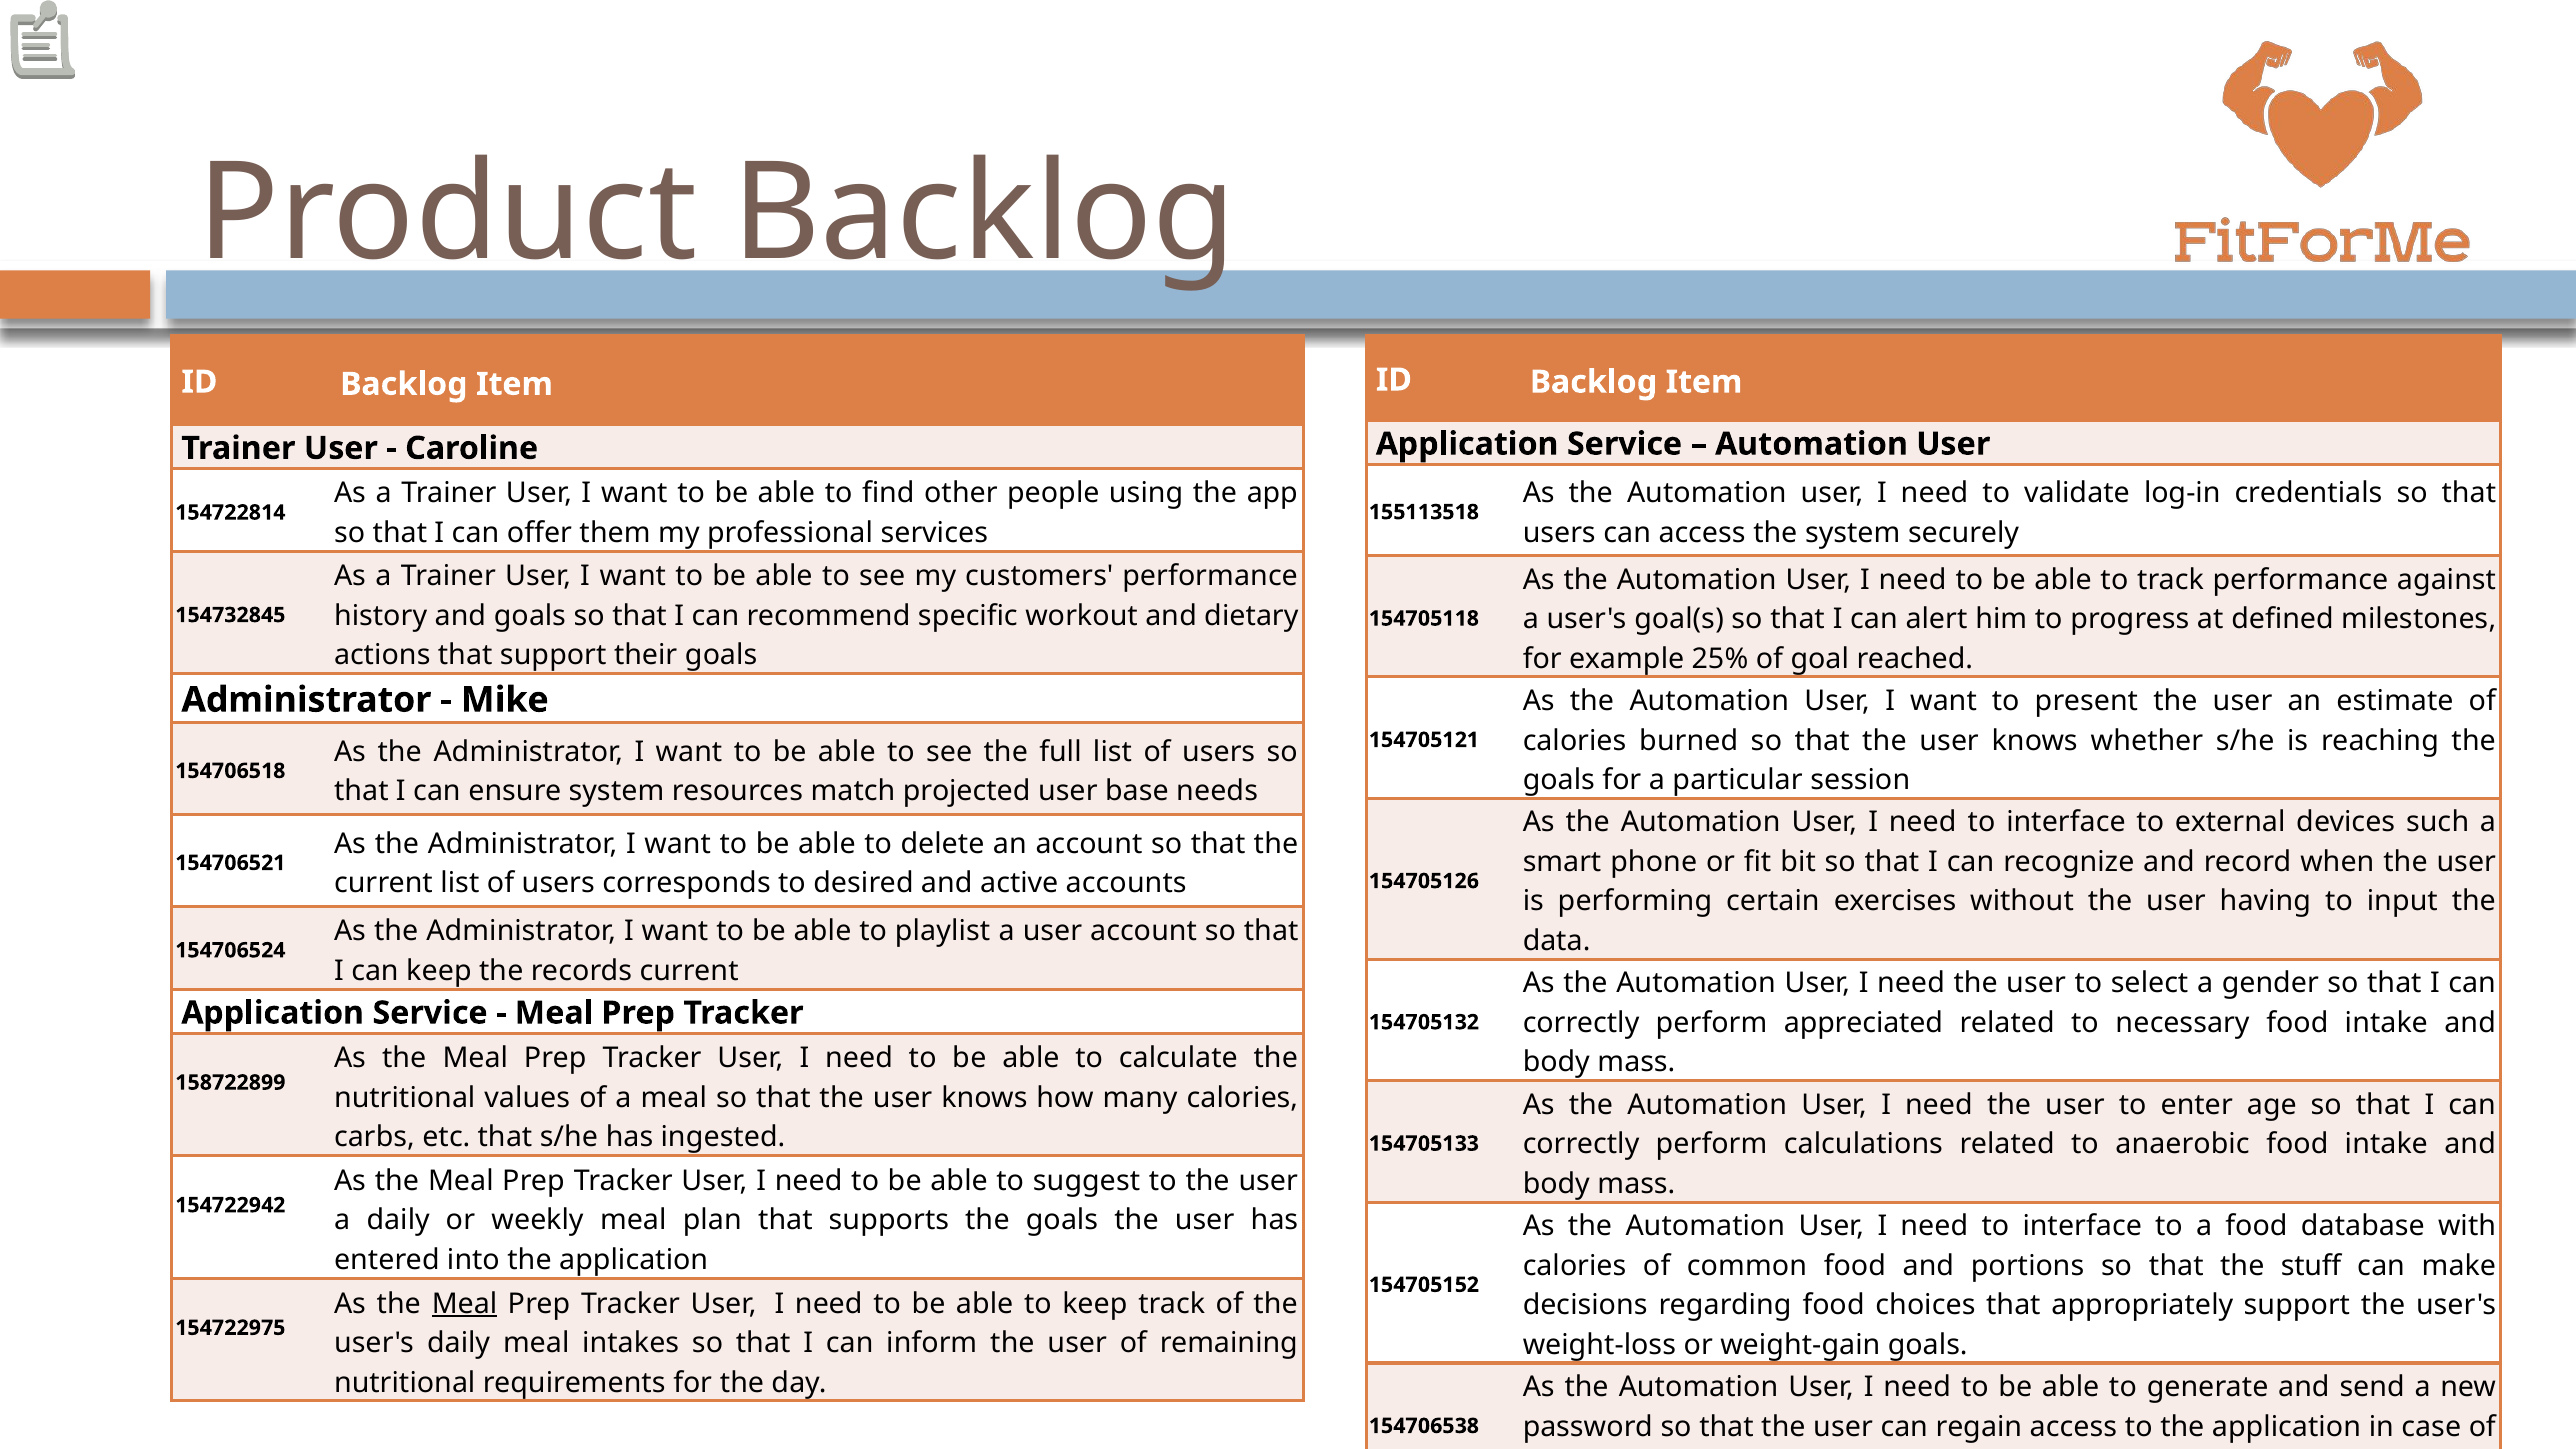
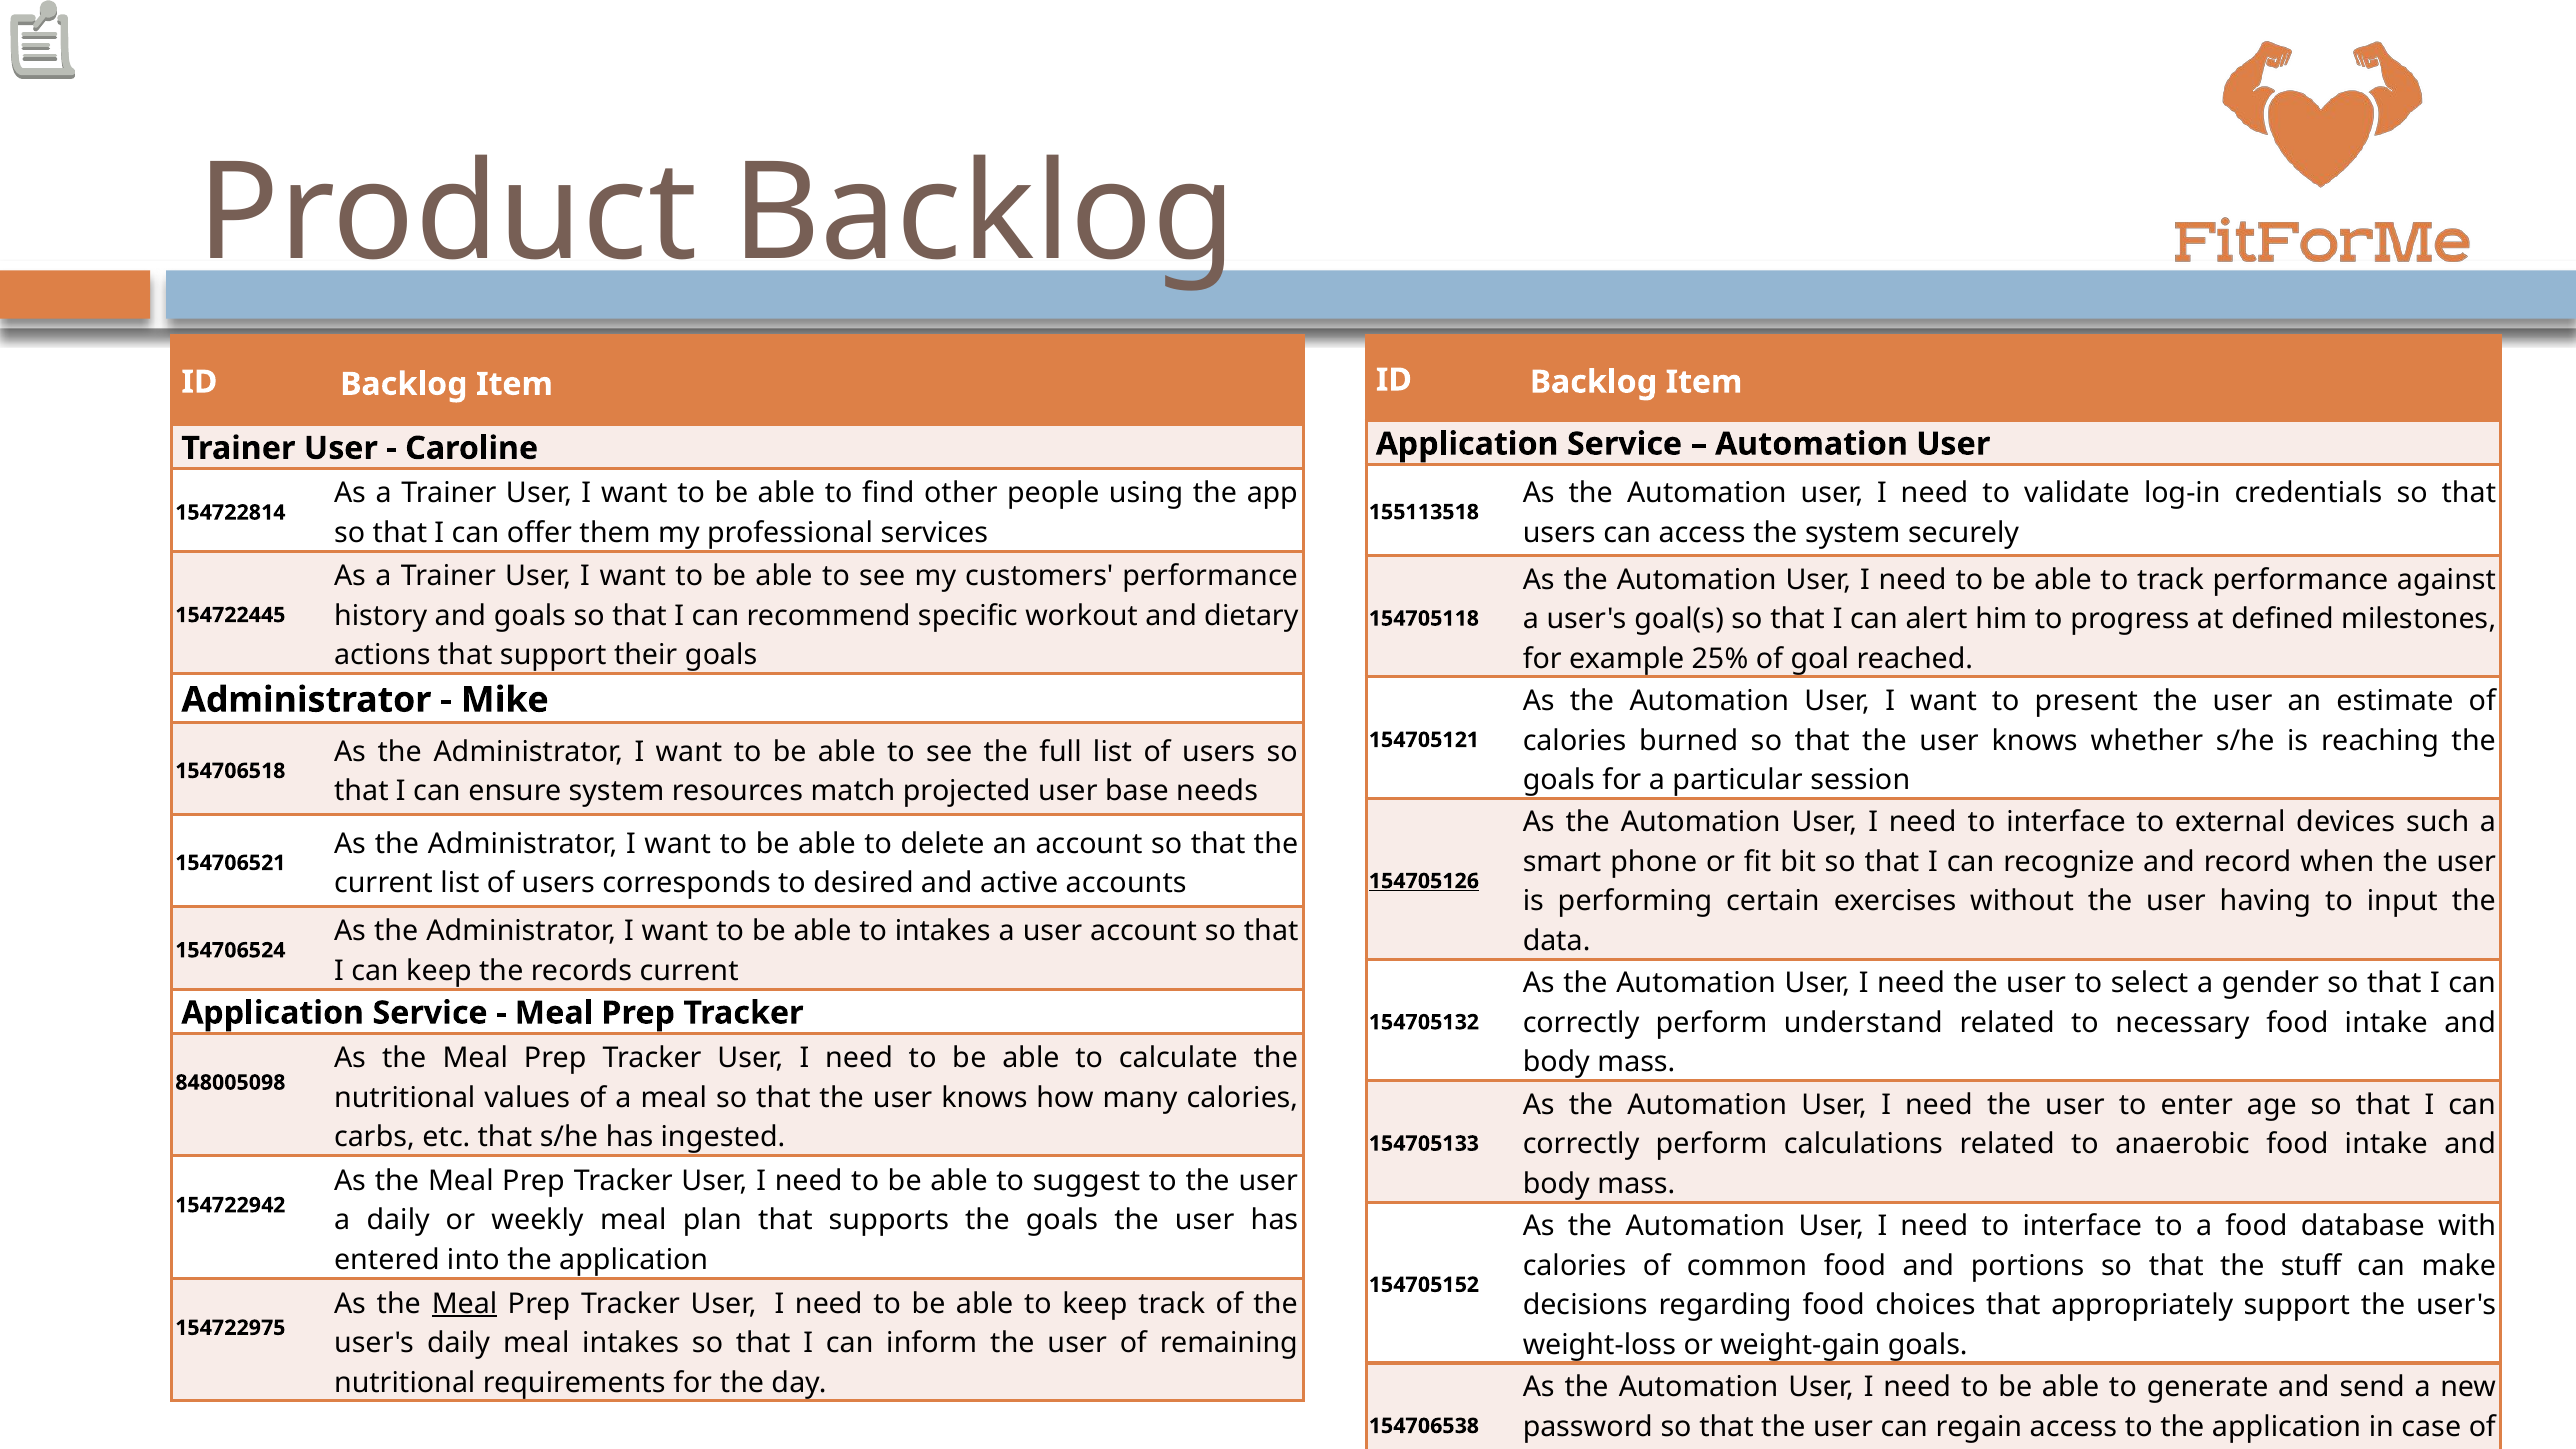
154732845: 154732845 -> 154722445 (230, 615)
154705126 underline: none -> present (1424, 881)
to playlist: playlist -> intakes (943, 931)
appreciated: appreciated -> understand (1863, 1023)
158722899: 158722899 -> 848005098 (230, 1083)
